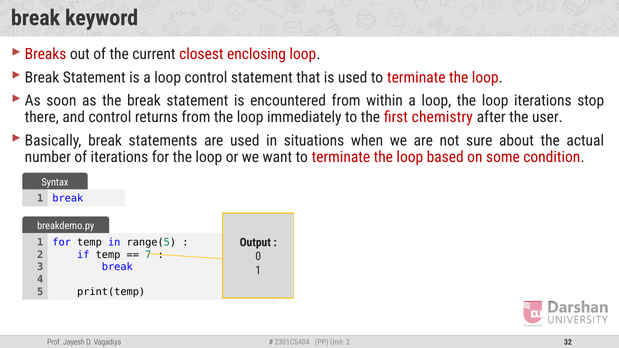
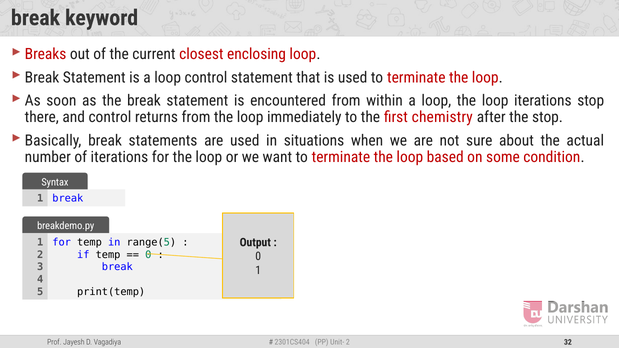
the user: user -> stop (547, 117)
7: 7 -> 0 (148, 255)
